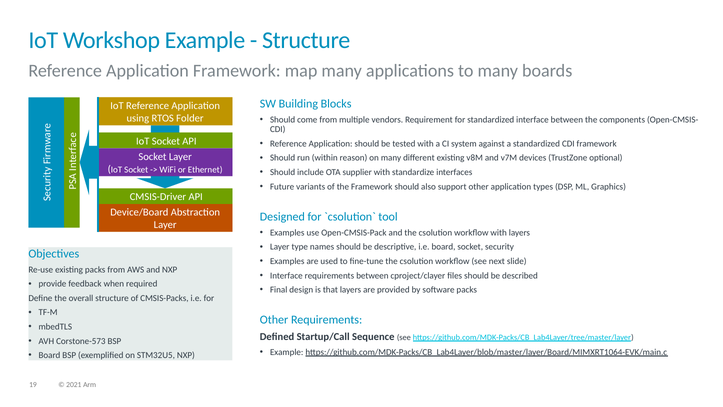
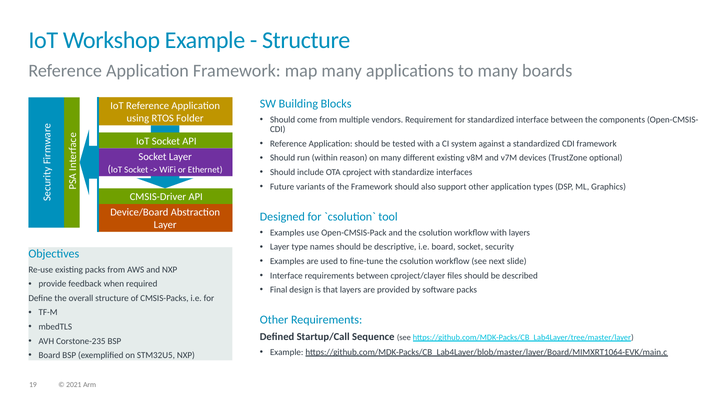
supplier: supplier -> cproject (357, 172)
Corstone-573: Corstone-573 -> Corstone-235 (81, 341)
